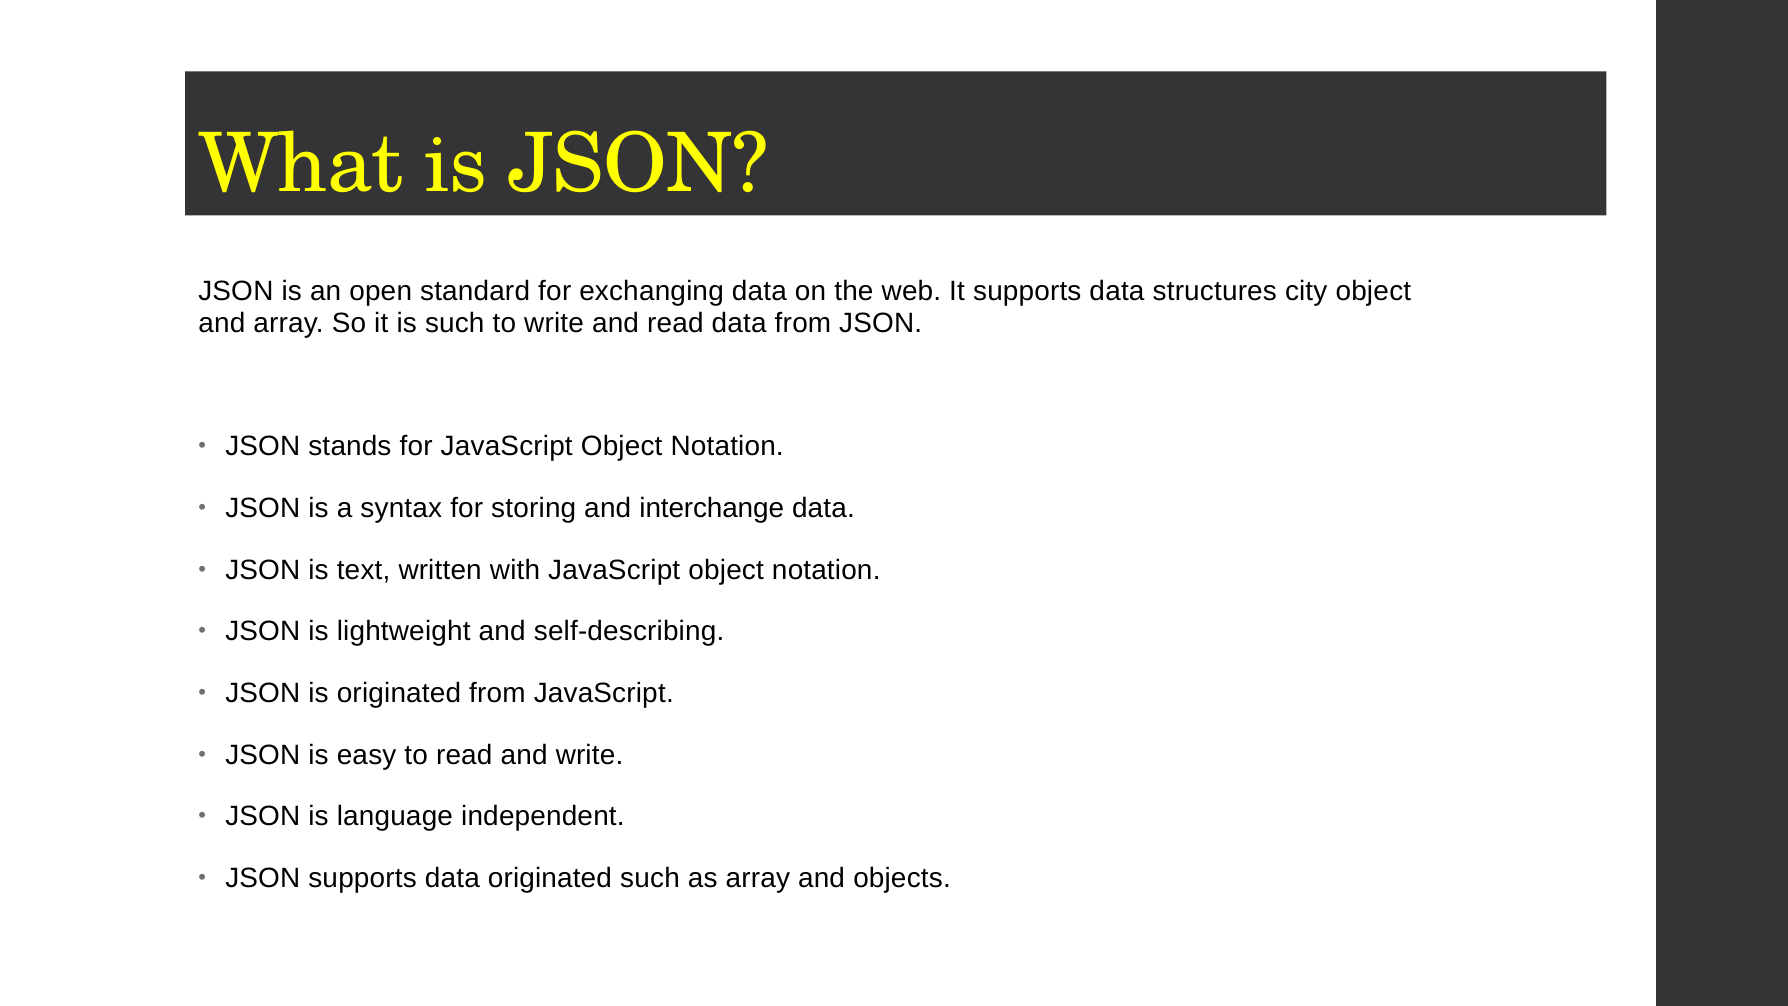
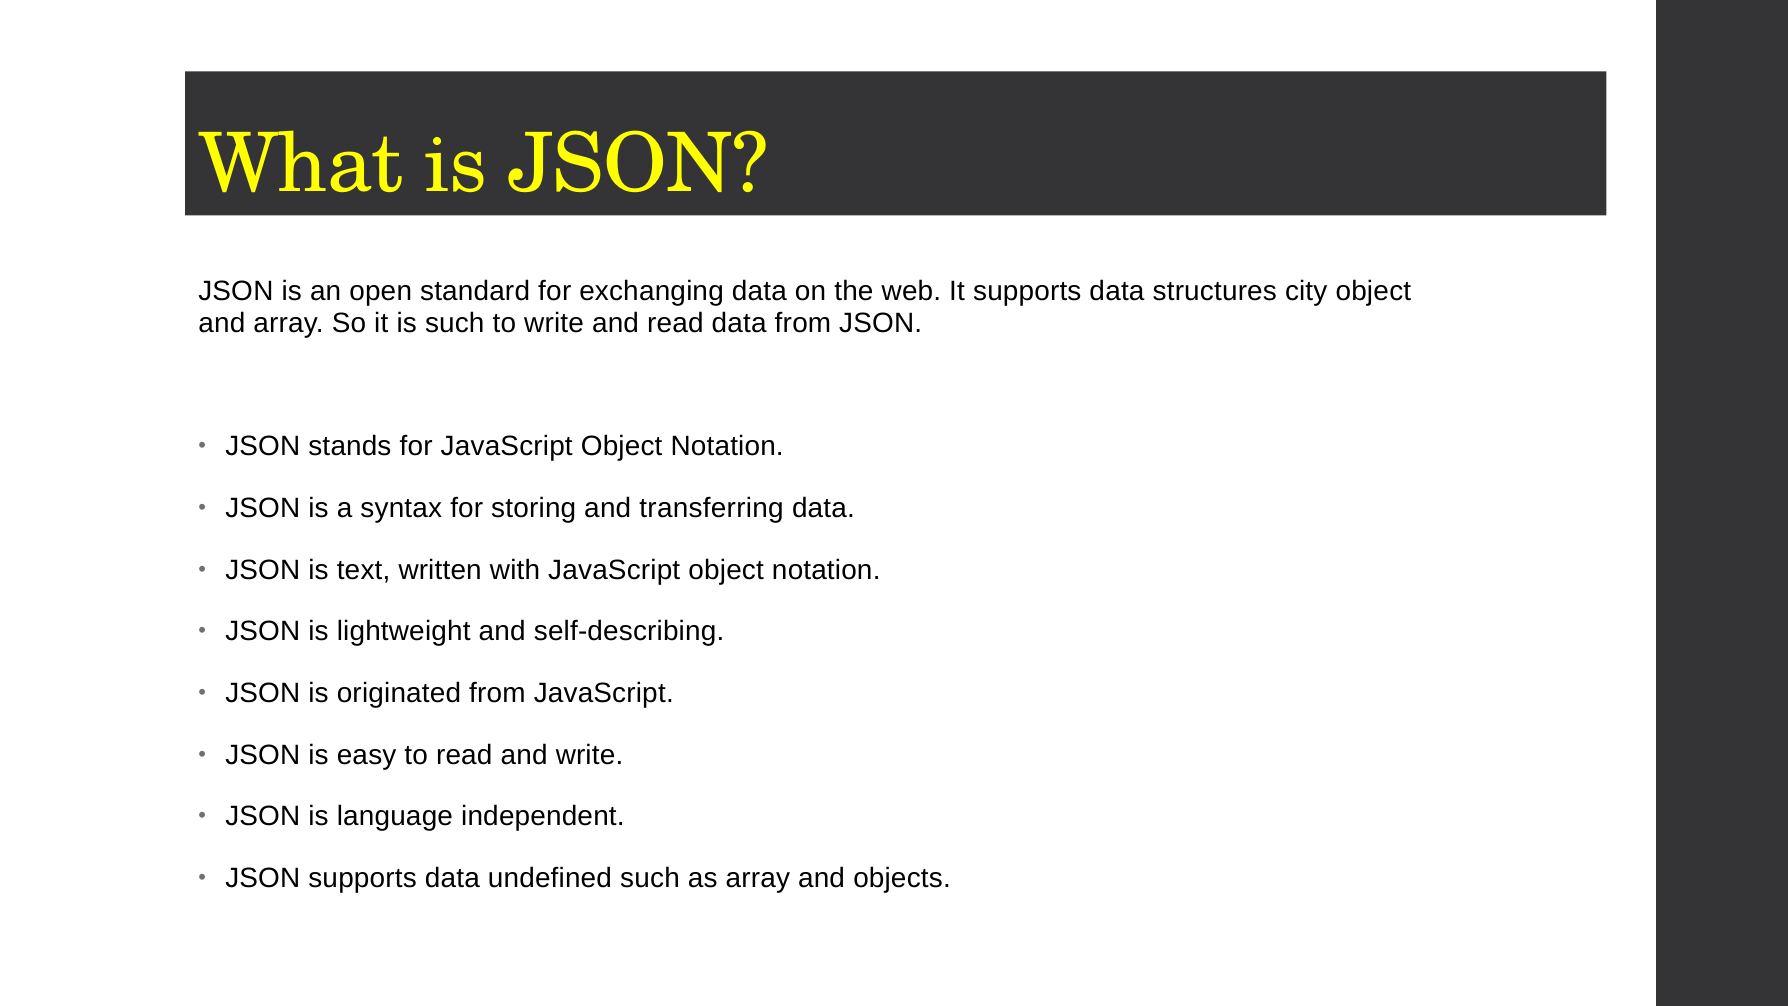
interchange: interchange -> transferring (712, 508)
data originated: originated -> undefined (550, 878)
